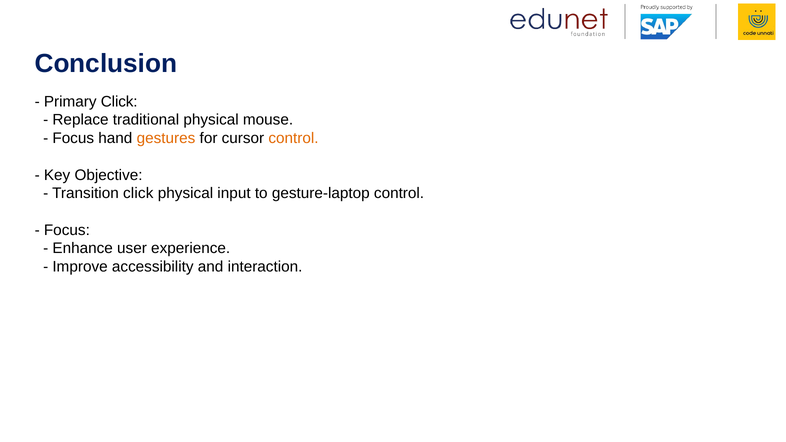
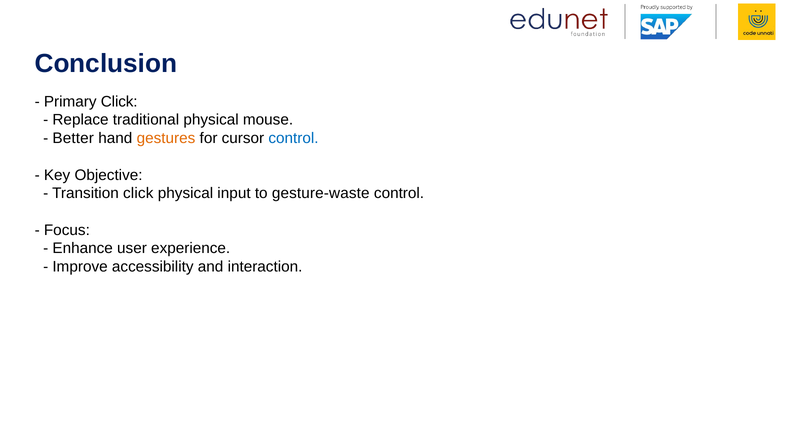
Focus: Focus -> Better (73, 138)
control colour: orange -> blue (294, 138)
gesture-laptop: gesture-laptop -> gesture-waste (321, 193)
